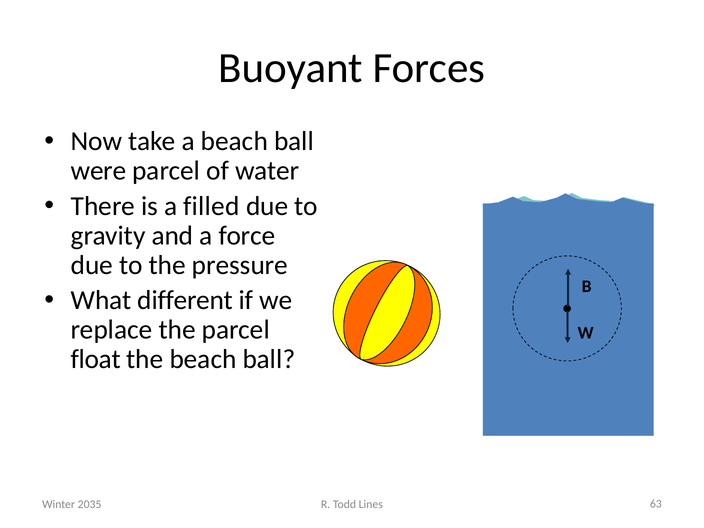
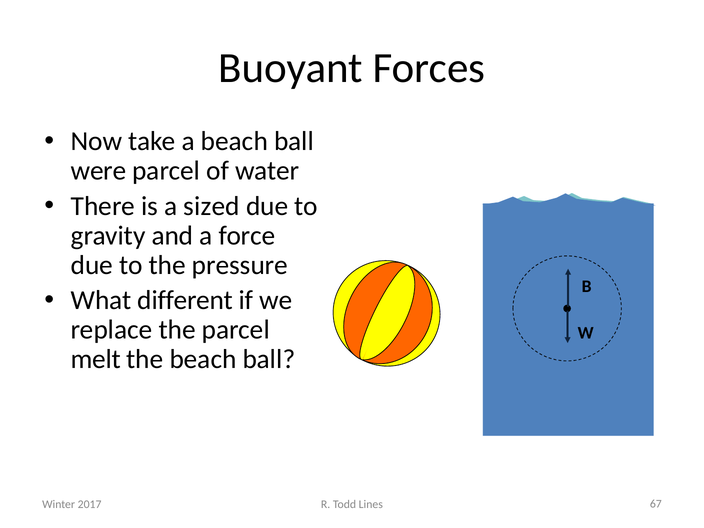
filled: filled -> sized (212, 206)
float: float -> melt (96, 359)
2035: 2035 -> 2017 (90, 504)
63: 63 -> 67 (656, 504)
